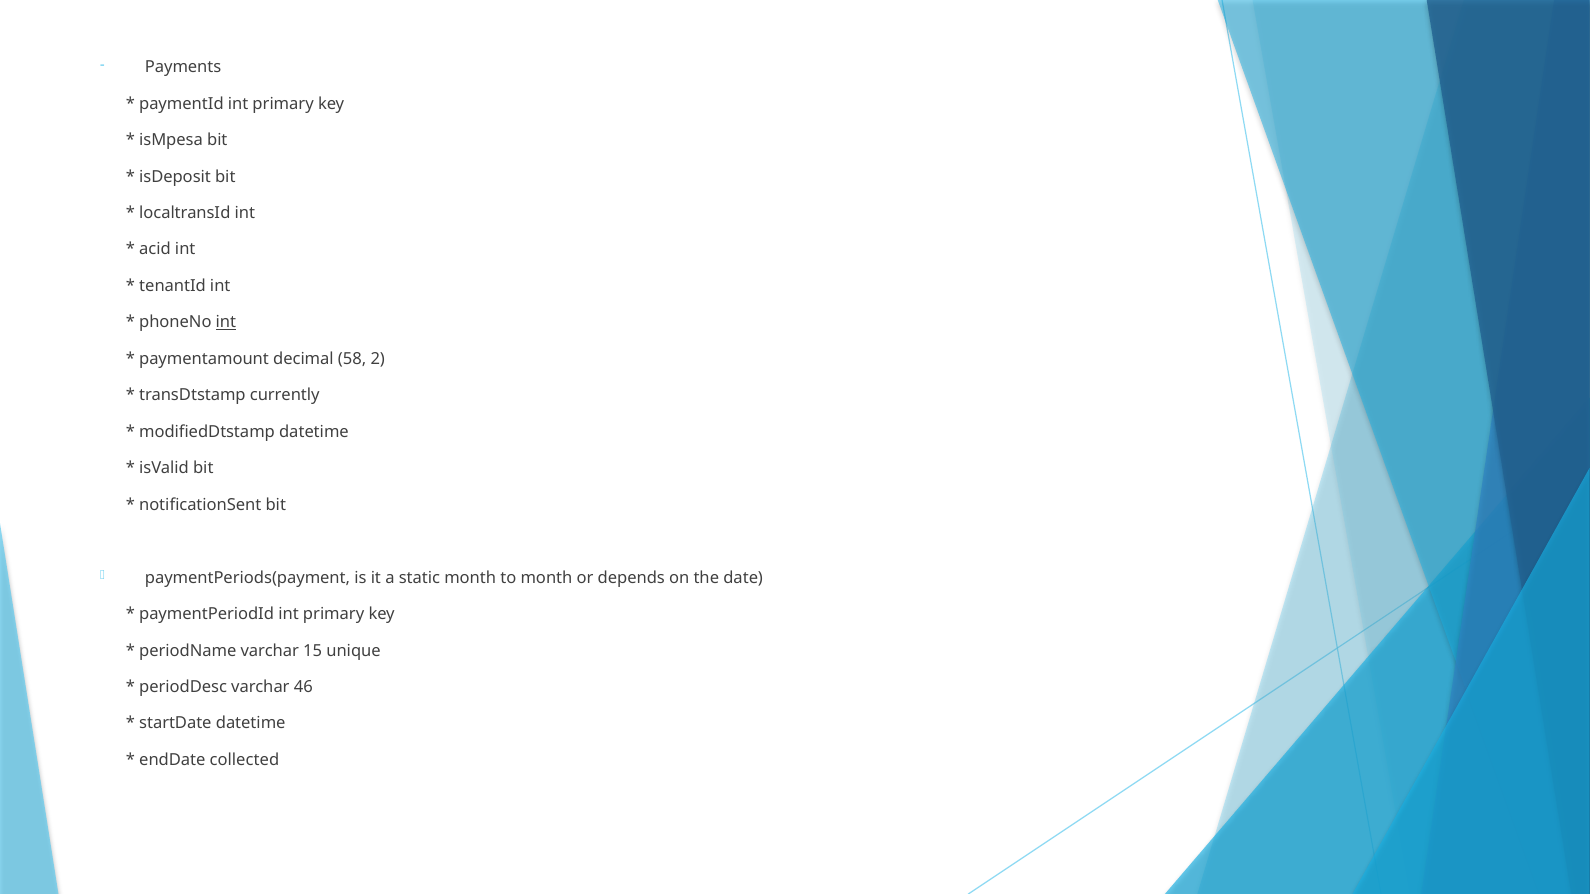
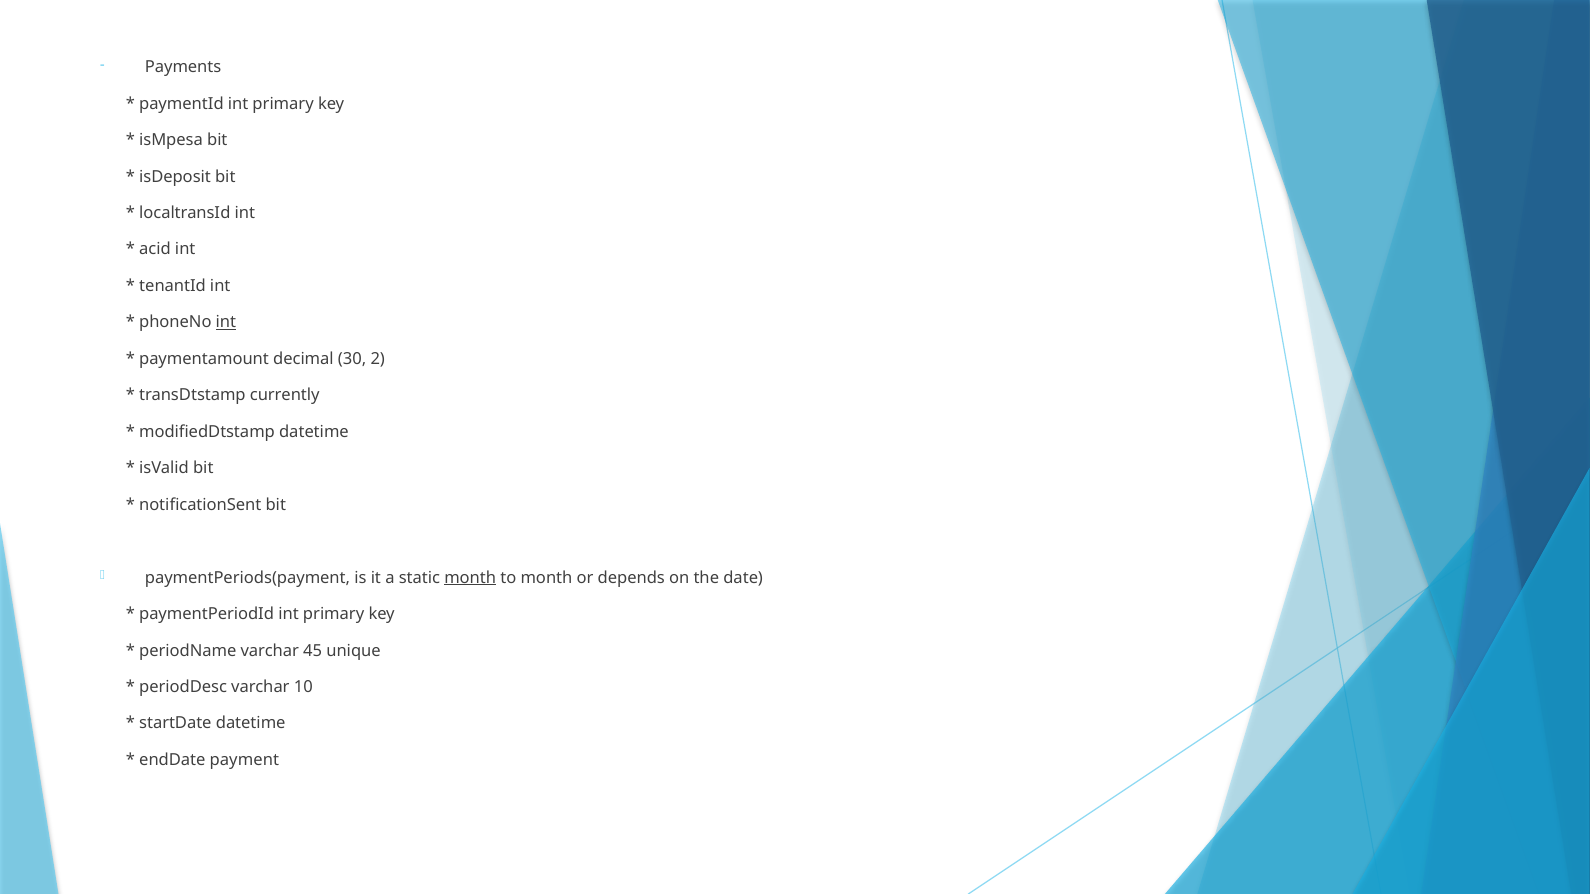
58: 58 -> 30 (352, 359)
month underline: none -> present (470, 578)
15: 15 -> 45 (313, 651)
46: 46 -> 10 (303, 687)
collected: collected -> payment (244, 760)
